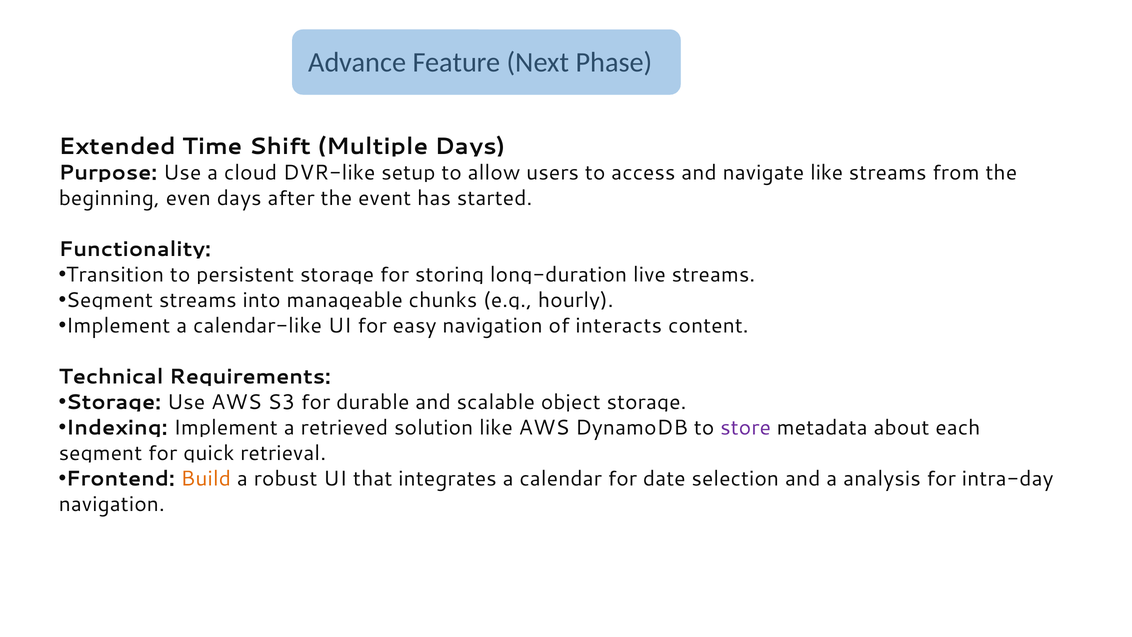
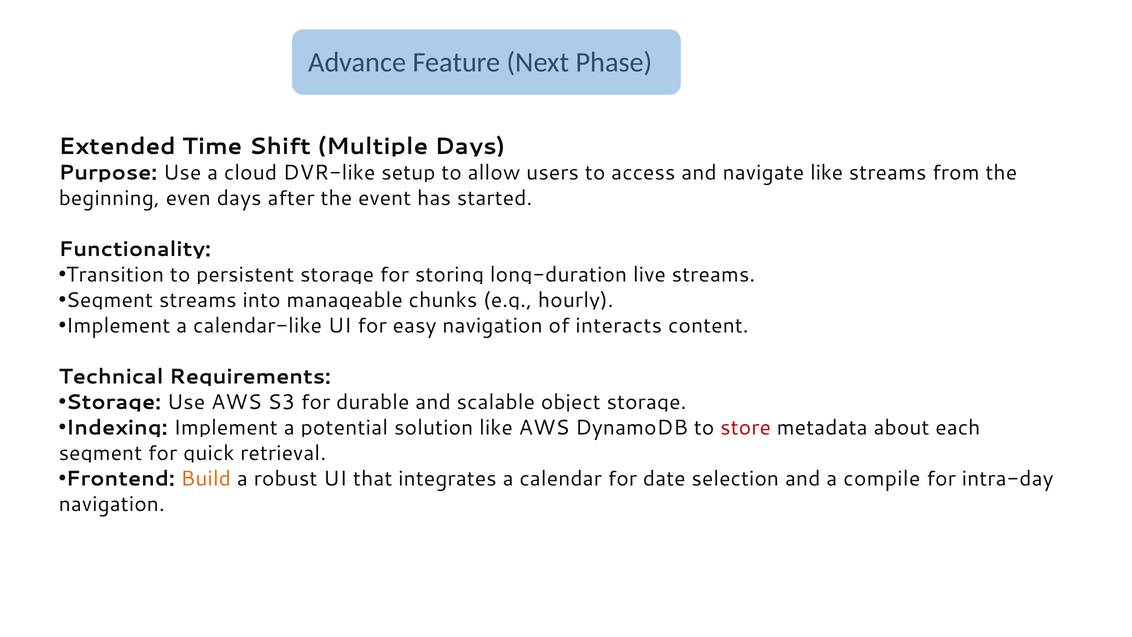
retrieved: retrieved -> potential (344, 428)
store colour: purple -> red (746, 428)
analysis: analysis -> compile (882, 479)
